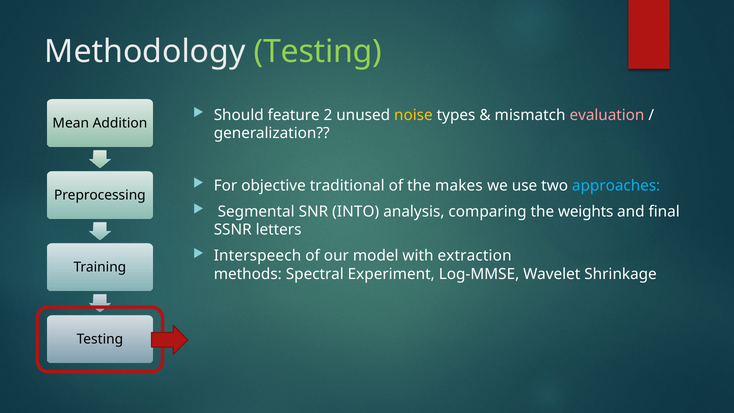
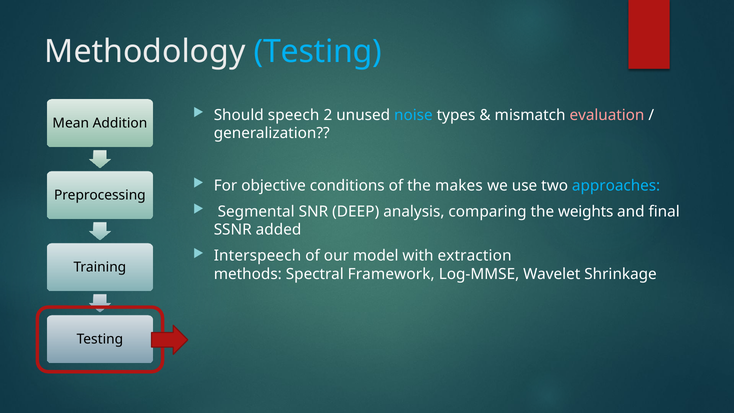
Testing colour: light green -> light blue (318, 52)
feature: feature -> speech (294, 115)
noise colour: yellow -> light blue (413, 115)
traditional: traditional -> conditions (347, 185)
INTO: INTO -> DEEP (356, 211)
letters: letters -> added (279, 230)
Experiment: Experiment -> Framework (391, 274)
